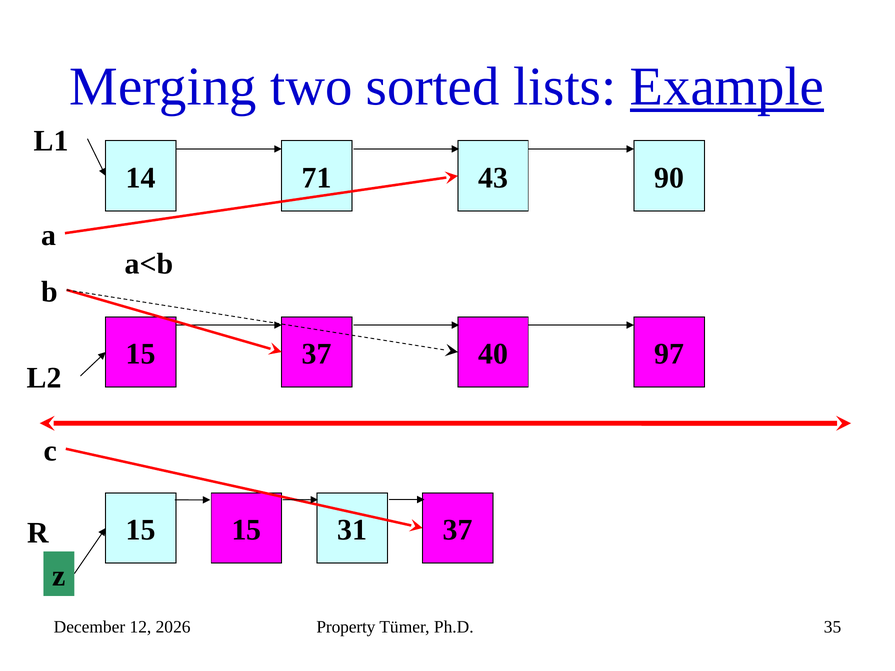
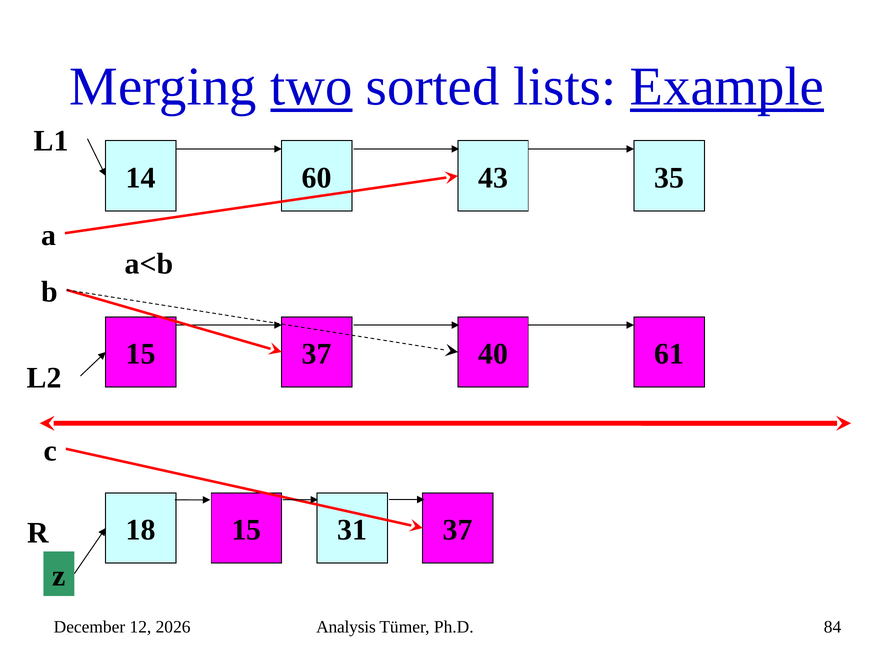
two underline: none -> present (311, 87)
71: 71 -> 60 (317, 178)
90: 90 -> 35 (669, 178)
97: 97 -> 61 (669, 354)
R 15: 15 -> 18 (141, 530)
Property: Property -> Analysis (346, 627)
35: 35 -> 84 (833, 627)
